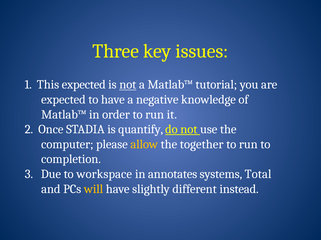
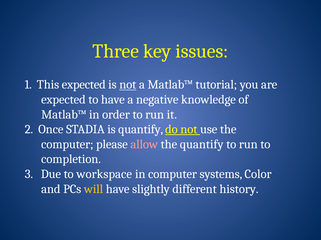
allow colour: yellow -> pink (144, 145)
the together: together -> quantify (202, 145)
in annotates: annotates -> computer (173, 175)
Total: Total -> Color (258, 175)
instead: instead -> history (239, 190)
